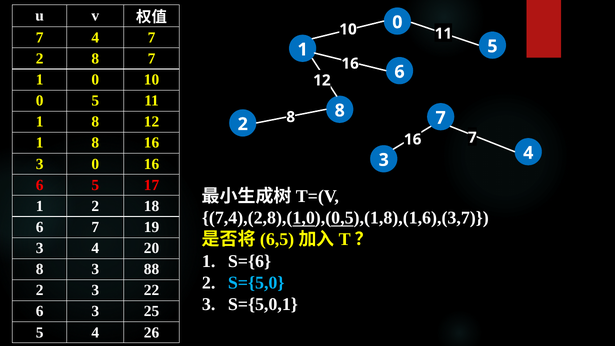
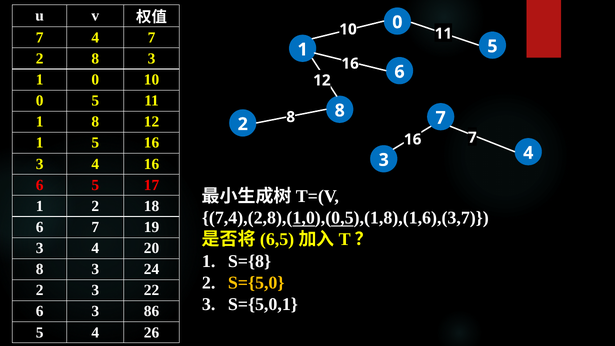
2 8 7: 7 -> 3 (152, 59)
8: 8 -> 5 (95, 143)
0: 0 -> 4 (95, 164)
S={6: S={6 -> S={8 (249, 261)
88: 88 -> 24 (152, 269)
S={5,0 colour: light blue -> yellow (256, 283)
25: 25 -> 86 (152, 311)
